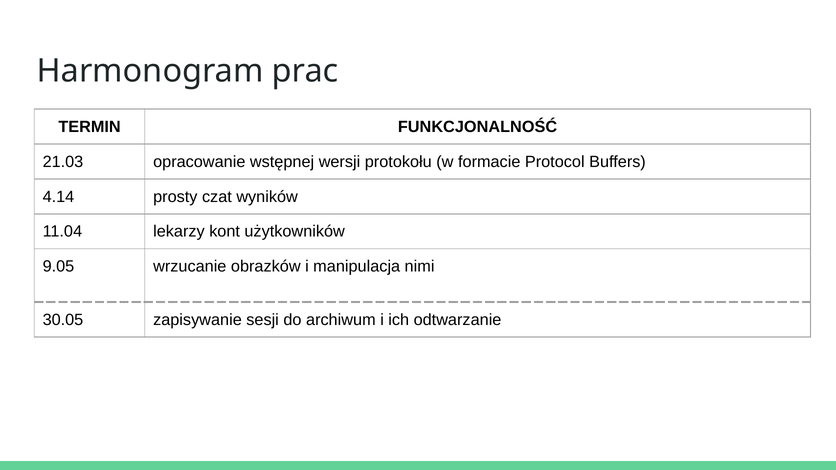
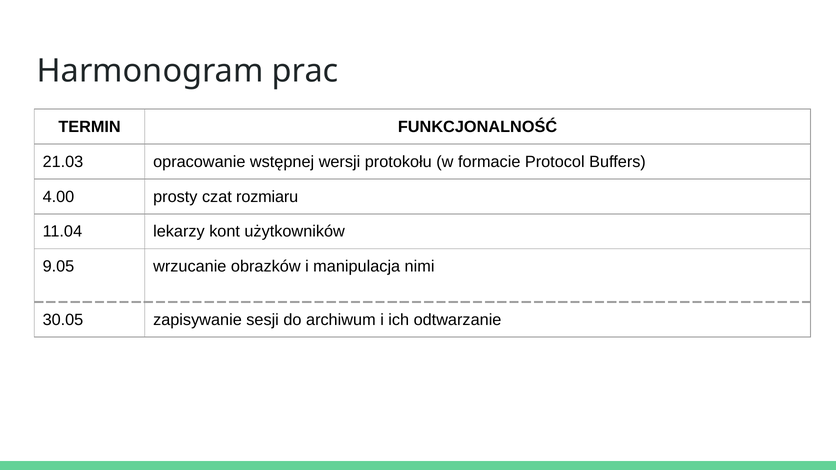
4.14: 4.14 -> 4.00 (58, 197)
wyników: wyników -> rozmiaru (267, 197)
